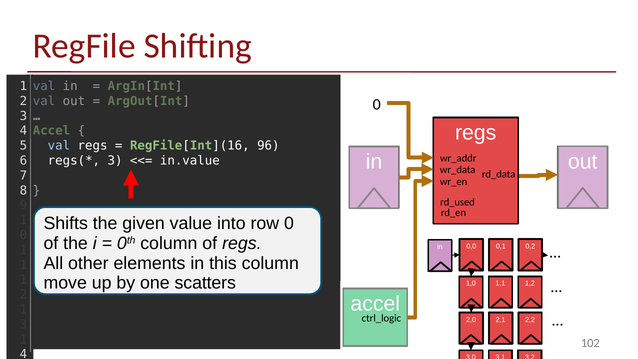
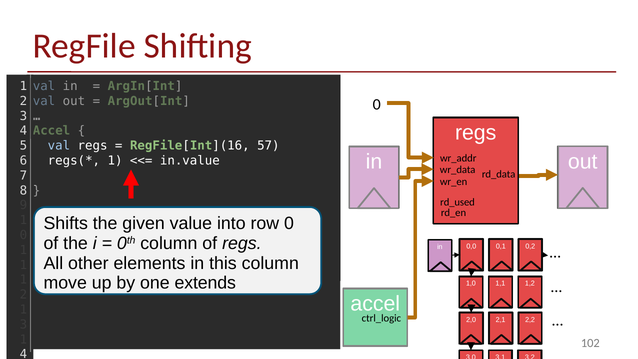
96: 96 -> 57 (268, 146)
3: 3 -> 1 (115, 161)
scatters: scatters -> extends (205, 283)
